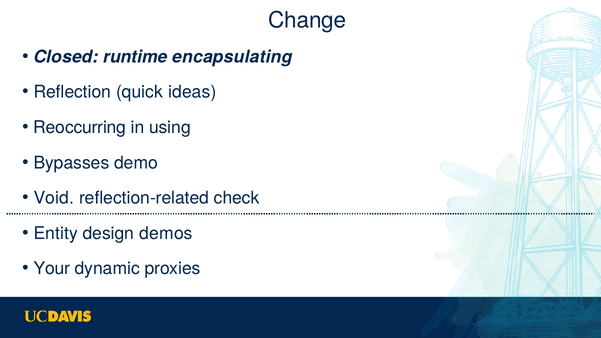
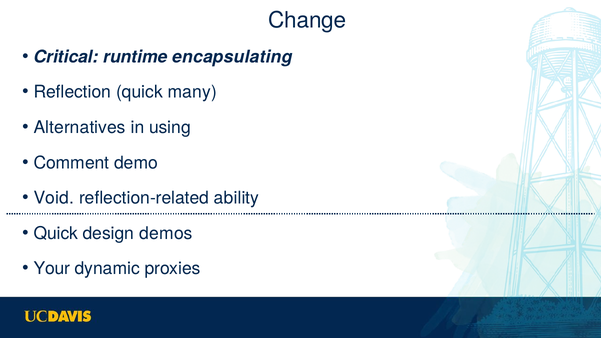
Closed: Closed -> Critical (66, 57)
ideas: ideas -> many (192, 92)
Reoccurring: Reoccurring -> Alternatives (80, 127)
Bypasses: Bypasses -> Comment (71, 163)
check: check -> ability (237, 198)
Entity: Entity -> Quick (56, 233)
